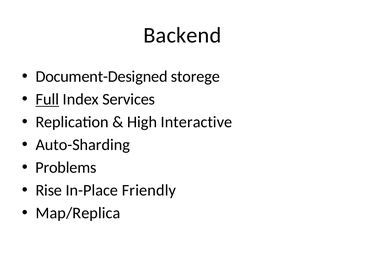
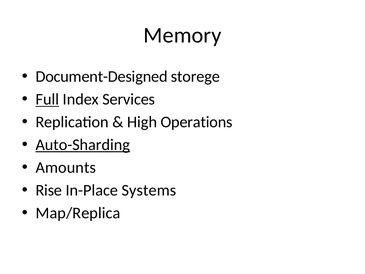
Backend: Backend -> Memory (182, 35)
Interactive: Interactive -> Operations (197, 122)
Auto-Sharding underline: none -> present (83, 145)
Problems: Problems -> Amounts (66, 167)
Friendly: Friendly -> Systems (149, 190)
